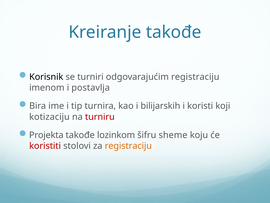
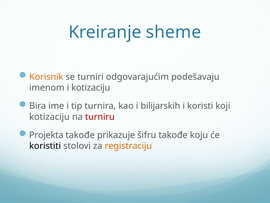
Kreiranje takođe: takođe -> sheme (174, 32)
Korisnik colour: black -> orange (46, 77)
odgovarajućim registraciju: registraciju -> podešavaju (195, 77)
i postavlja: postavlja -> kotizaciju (91, 87)
lozinkom: lozinkom -> prikazuje (116, 135)
šifru sheme: sheme -> takođe (173, 135)
koristiti colour: red -> black (45, 146)
